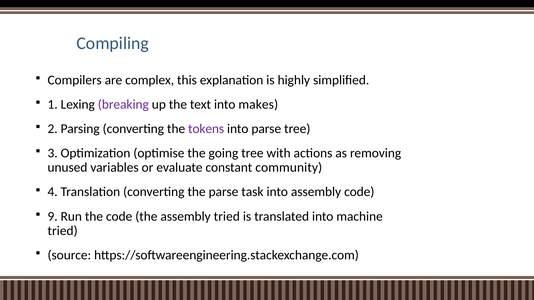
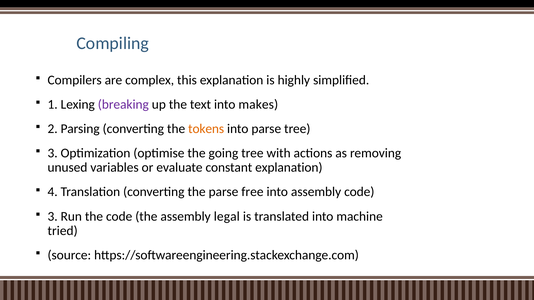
tokens colour: purple -> orange (206, 129)
constant community: community -> explanation (289, 168)
task: task -> free (252, 192)
9: 9 -> 3 (53, 217)
assembly tried: tried -> legal (227, 217)
